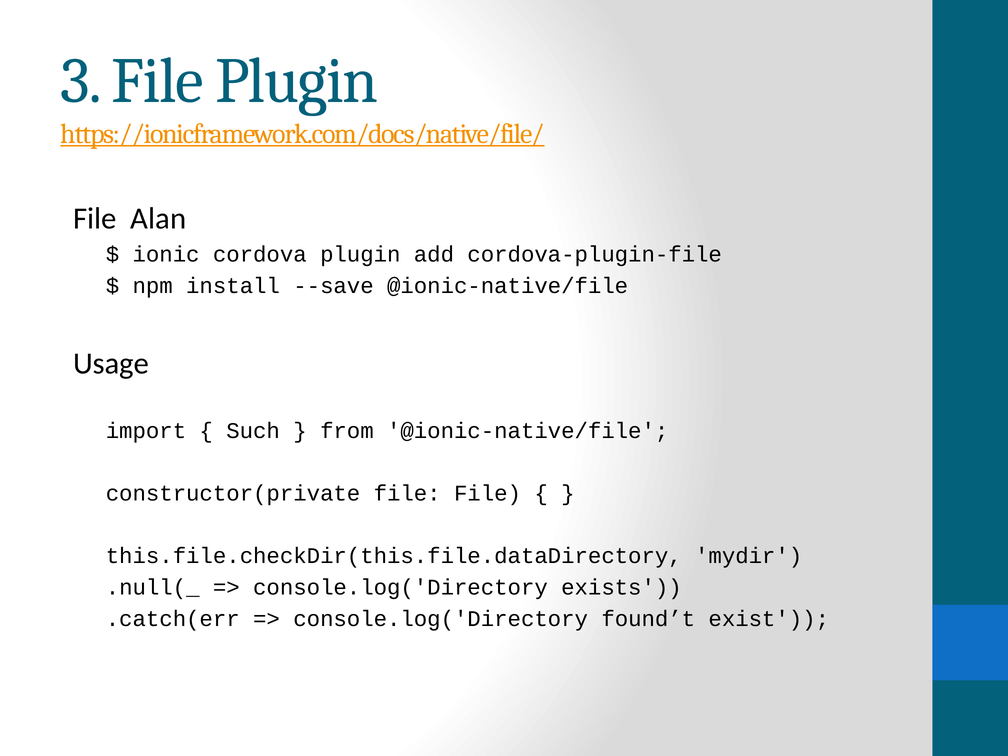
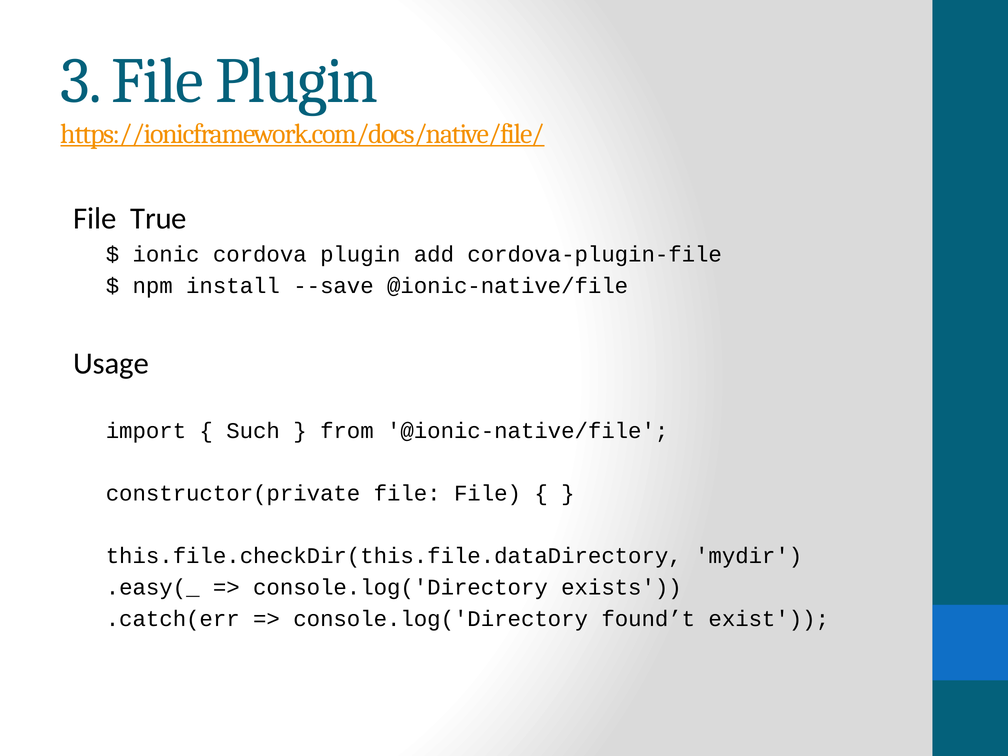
Alan: Alan -> True (159, 219)
.null(_: .null(_ -> .easy(_ (153, 587)
